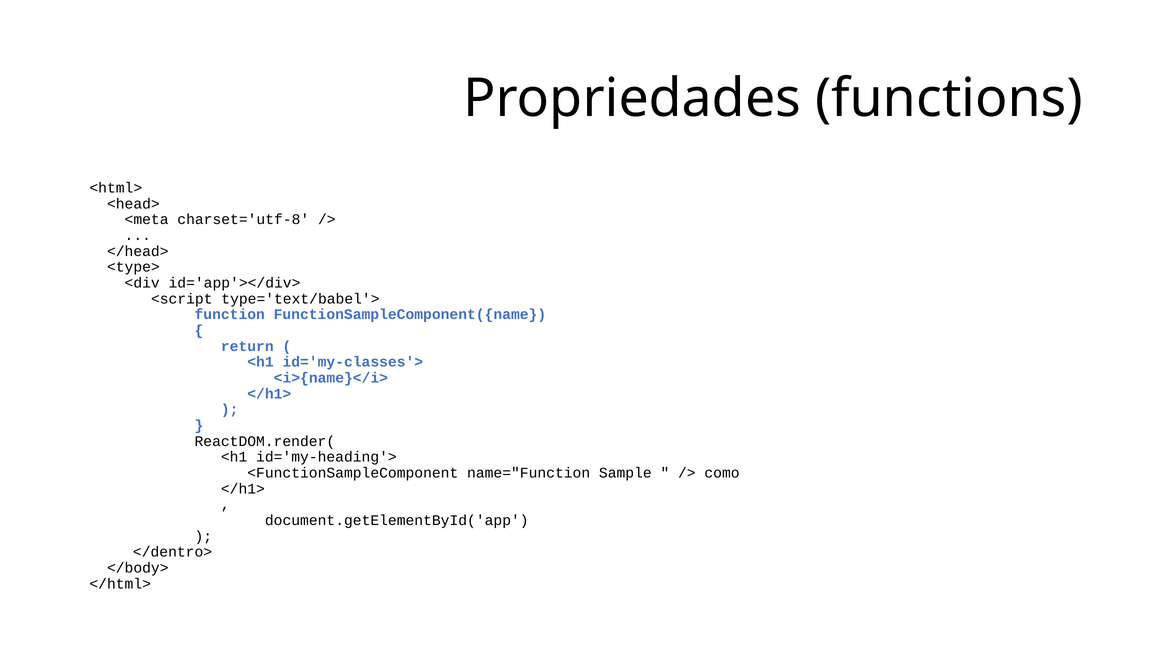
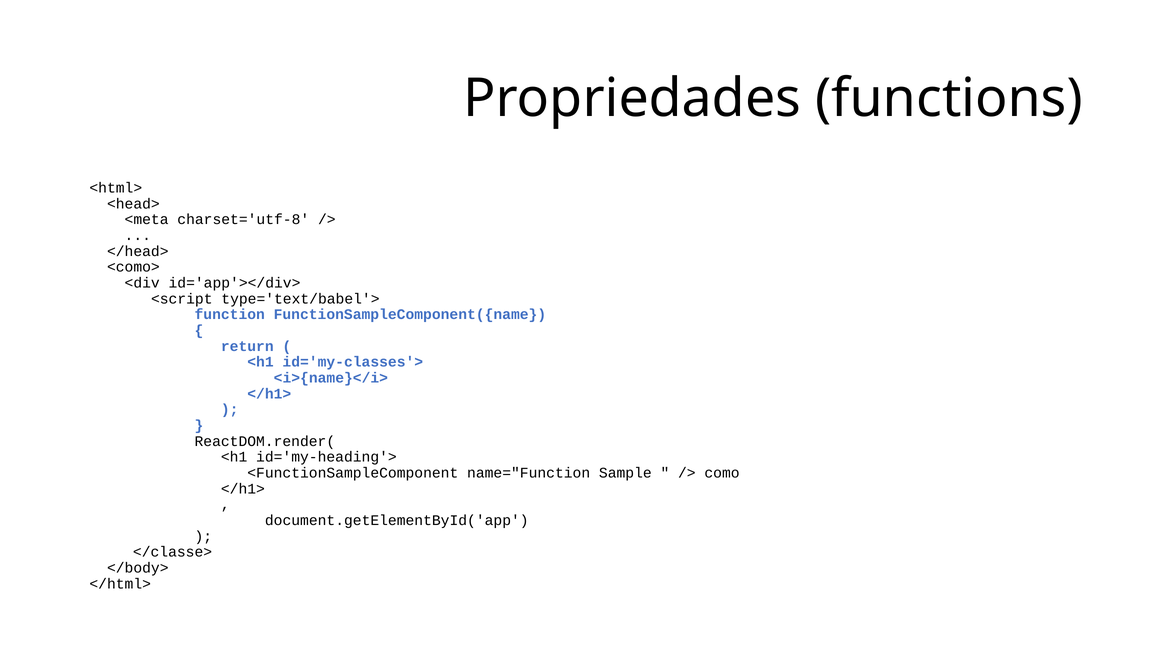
<type>: <type> -> <como> (133, 267)
</dentro>: </dentro> -> </classe> (173, 552)
